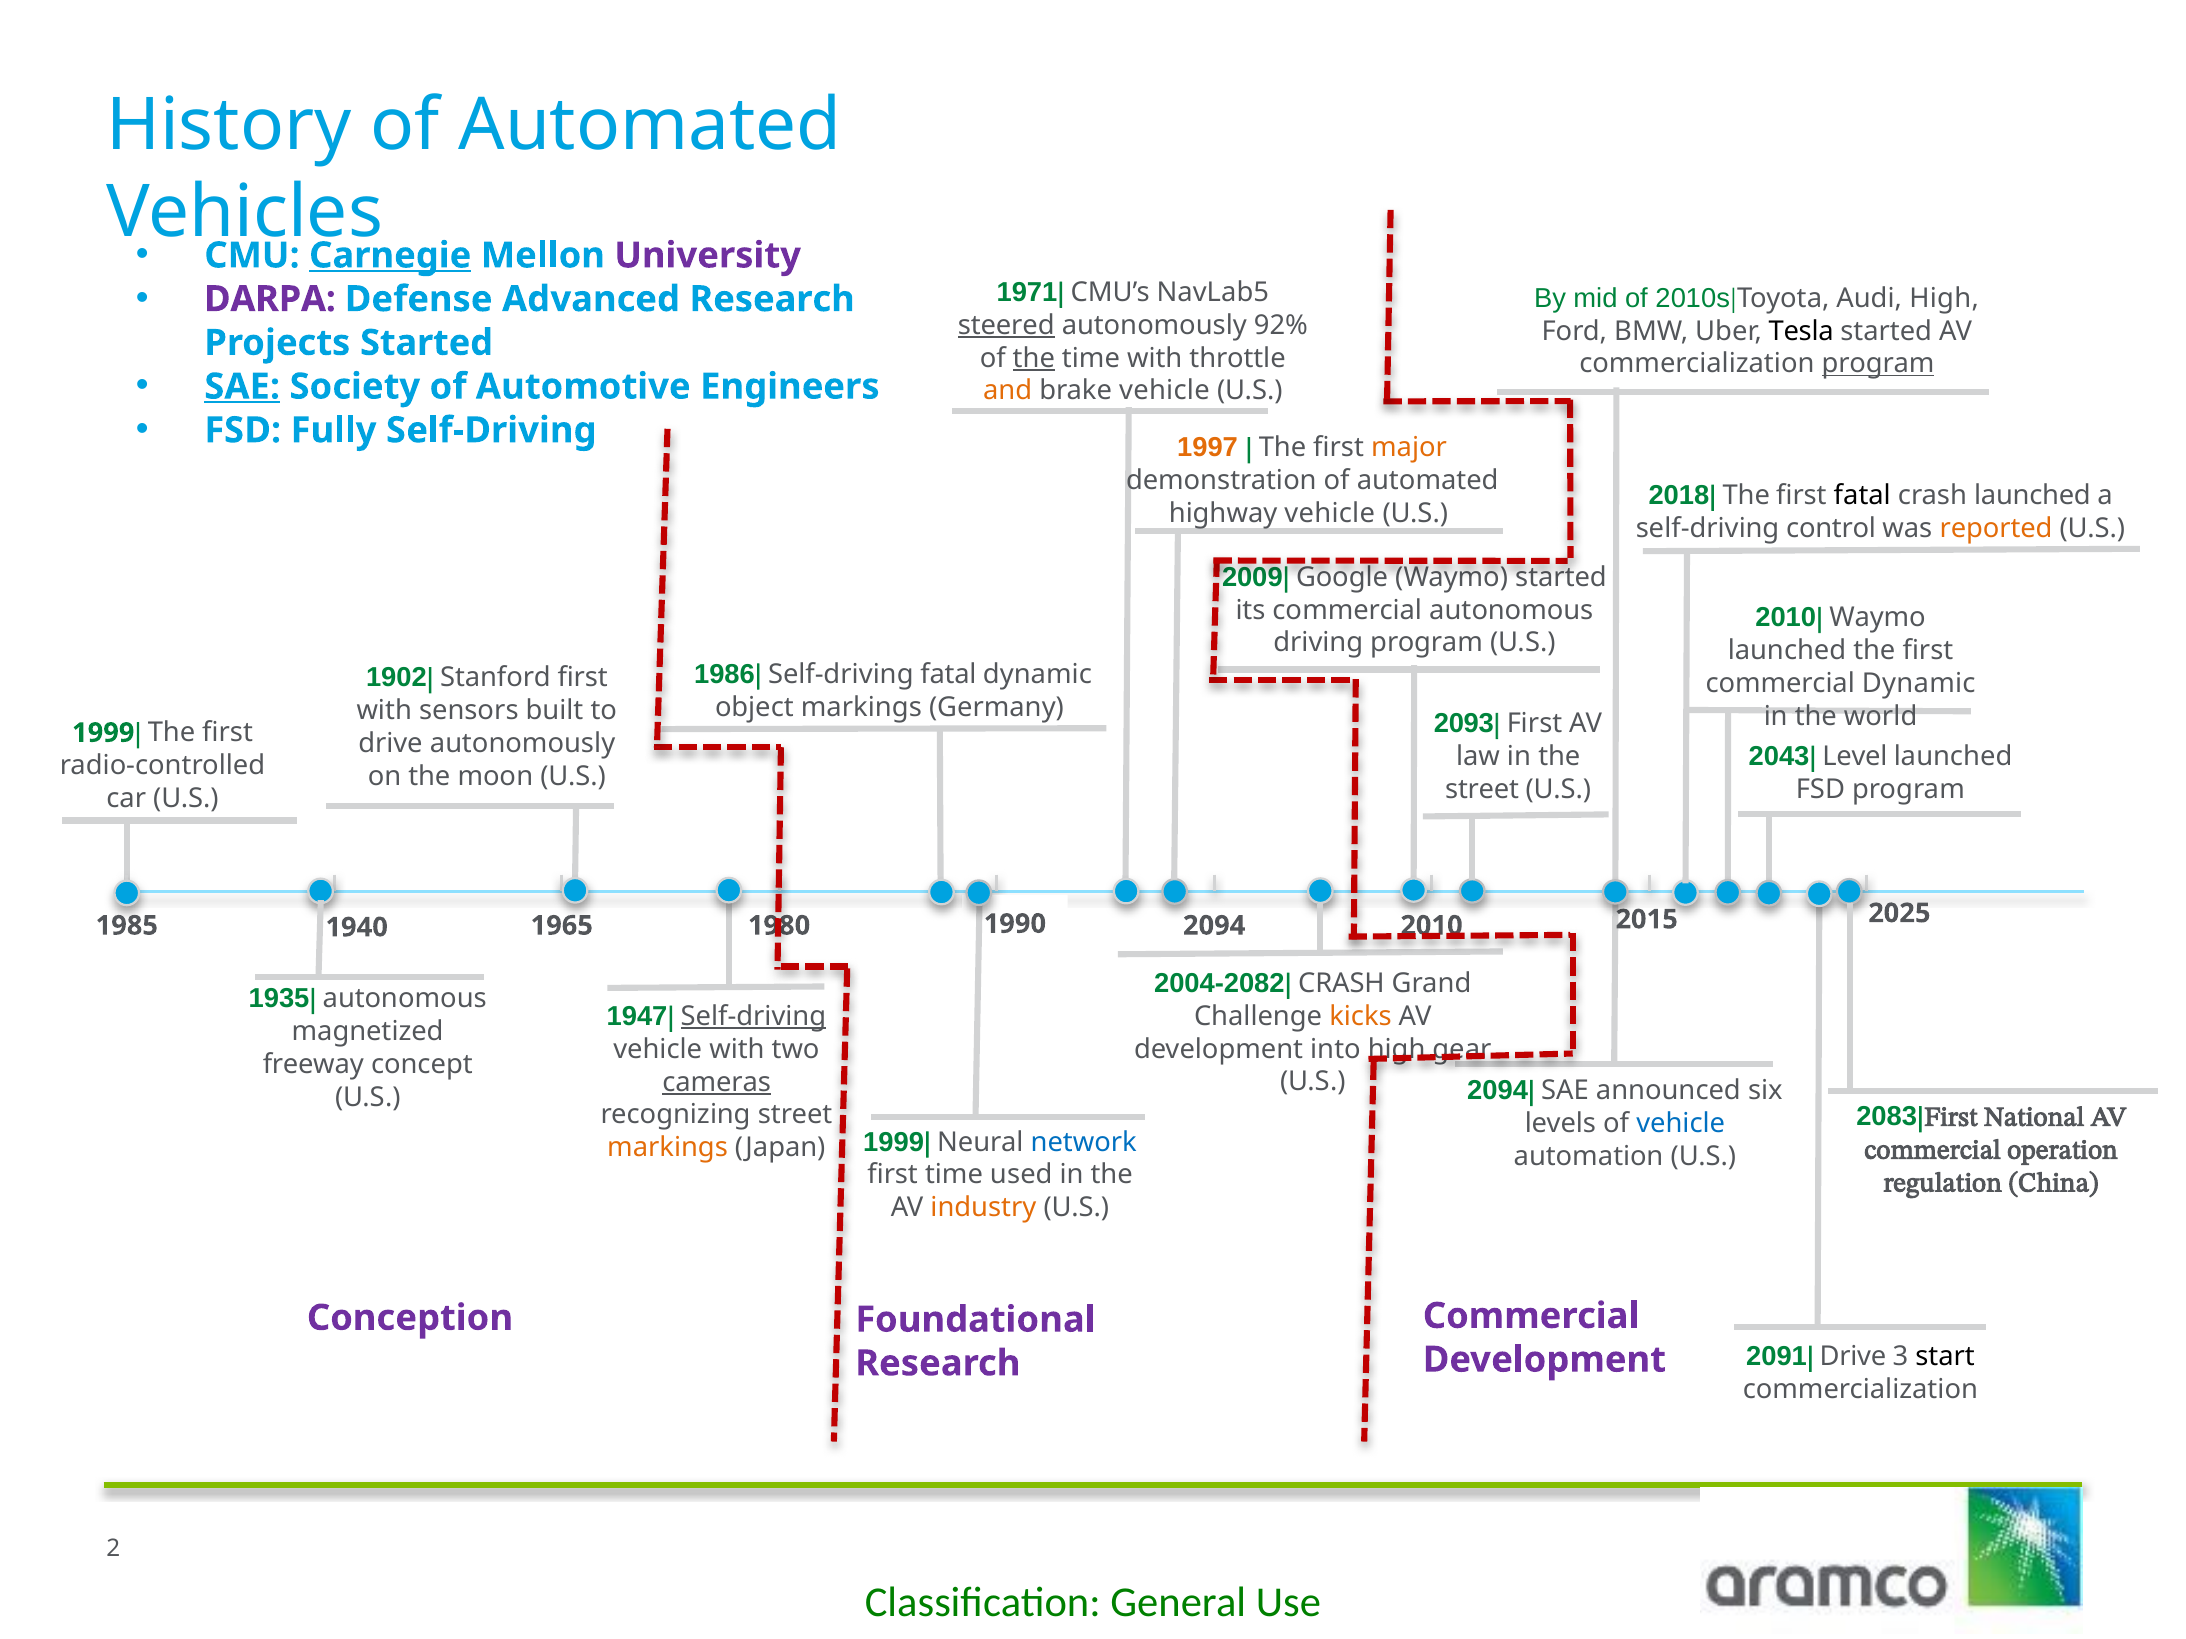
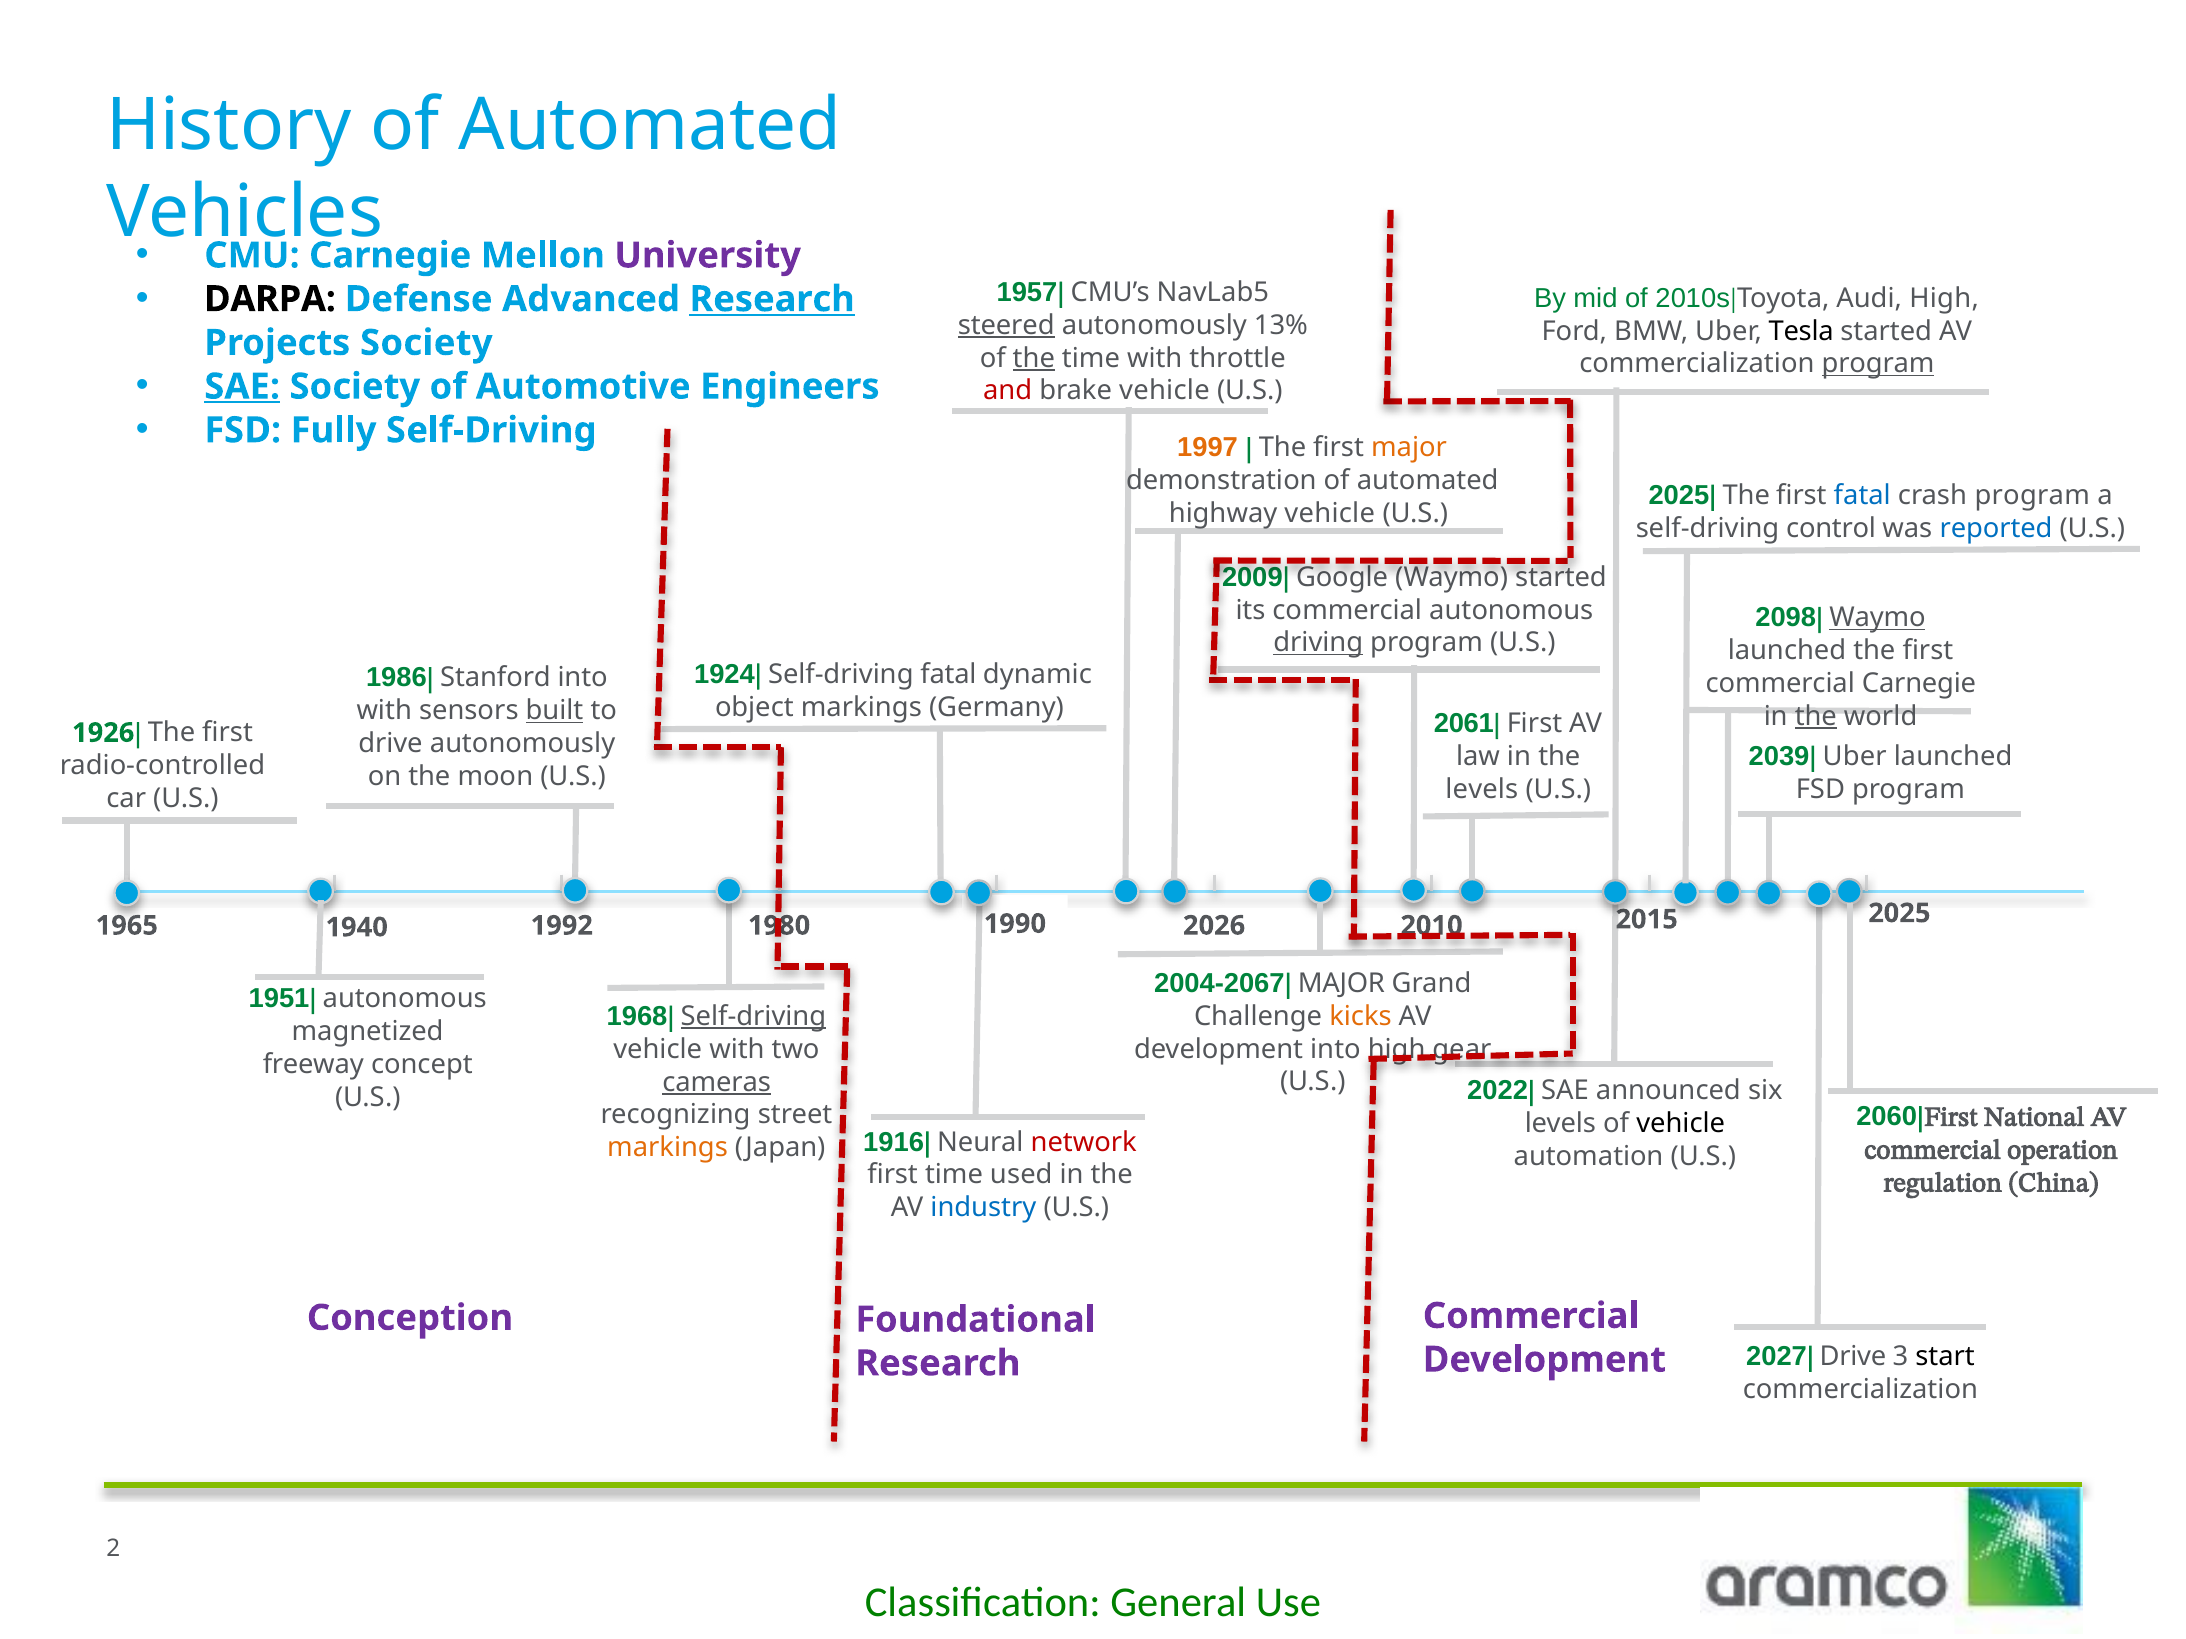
Carnegie underline: present -> none (390, 256)
1971: 1971 -> 1957 (1027, 292)
DARPA colour: purple -> black (270, 299)
Research underline: none -> present (772, 299)
92%: 92% -> 13% (1281, 325)
Projects Started: Started -> Society (426, 343)
and colour: orange -> red (1008, 391)
2018: 2018 -> 2025 (1679, 496)
fatal colour: black -> blue (1862, 496)
crash launched: launched -> program (2032, 496)
reported colour: orange -> blue (1996, 528)
2010: 2010 -> 2098 (1786, 618)
Waymo underline: none -> present (1877, 618)
driving underline: none -> present (1318, 643)
1986: 1986 -> 1924 (724, 674)
1902: 1902 -> 1986 (396, 678)
Stanford first: first -> into (583, 678)
commercial Dynamic: Dynamic -> Carnegie (1919, 684)
built underline: none -> present (554, 711)
the underline: none -> present (1816, 716)
2093: 2093 -> 2061 (1464, 724)
1999: 1999 -> 1926 (103, 733)
2043: 2043 -> 2039 (1779, 757)
Level: Level -> Uber (1855, 757)
street: street -> levels (1482, 790)
1985: 1985 -> 1965 (127, 926)
1965: 1965 -> 1992 (562, 926)
1990 2094: 2094 -> 2026 (1214, 926)
2004-2082: 2004-2082 -> 2004-2067 (1219, 984)
CRASH: CRASH -> MAJOR (1341, 984)
1935: 1935 -> 1951 (279, 999)
1947: 1947 -> 1968 (637, 1017)
2094: 2094 -> 2022 (1498, 1091)
2083: 2083 -> 2060 (1887, 1117)
vehicle colour: blue -> black (1681, 1124)
1999: 1999 -> 1916 (894, 1142)
network colour: blue -> red (1084, 1142)
industry colour: orange -> blue (983, 1208)
2091: 2091 -> 2027 (1777, 1357)
